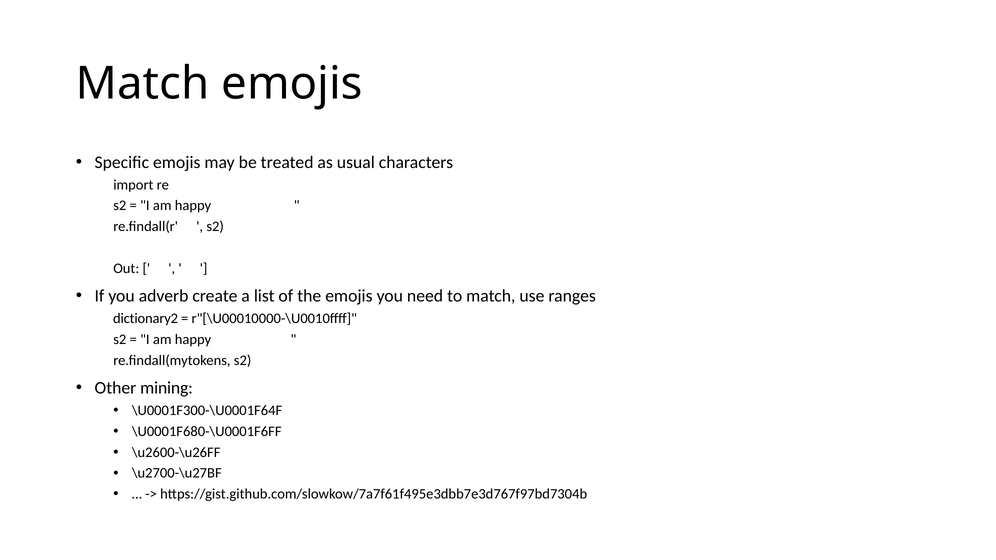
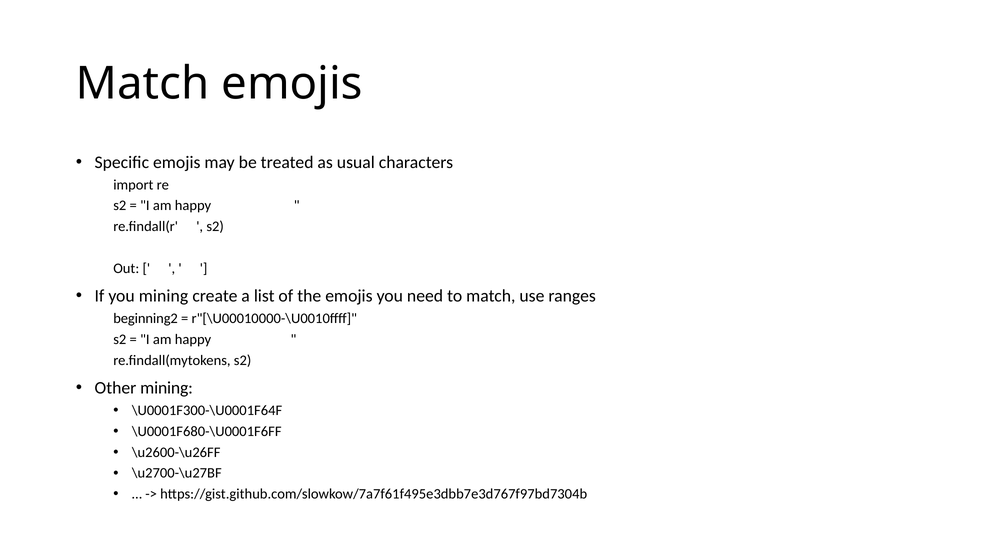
you adverb: adverb -> mining (164, 296)
dictionary2: dictionary2 -> beginning2 (146, 319)
